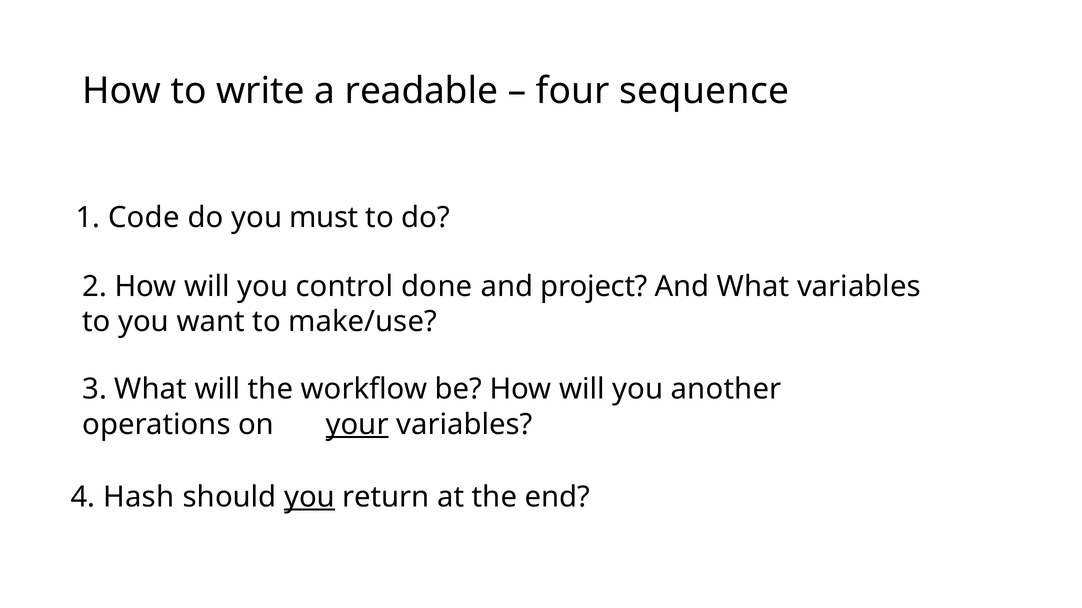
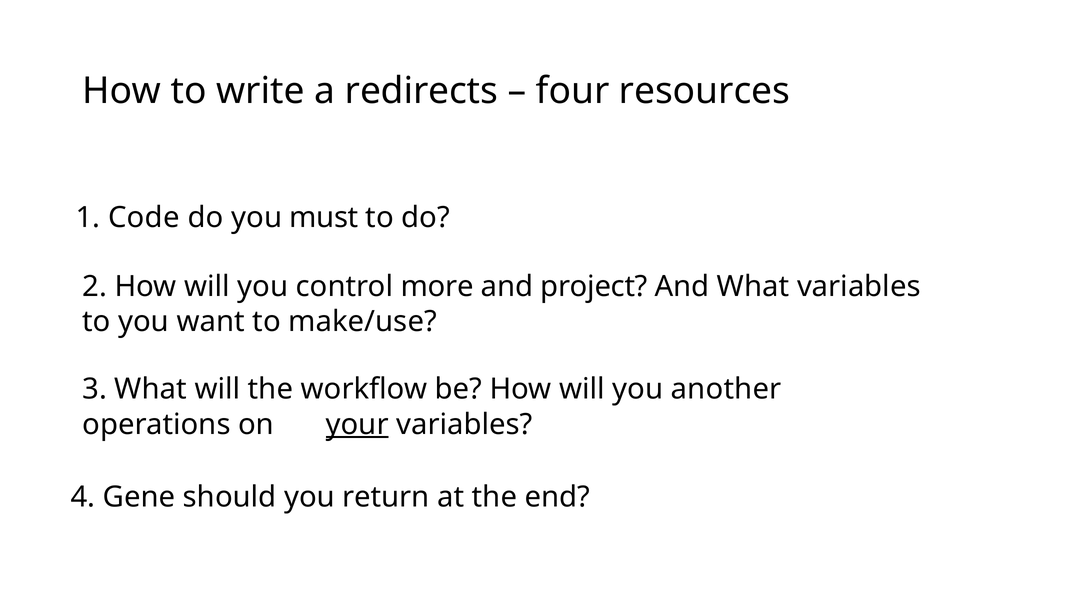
readable: readable -> redirects (421, 91)
sequence: sequence -> resources (704, 91)
done: done -> more (437, 287)
Hash: Hash -> Gene (139, 497)
you underline: present -> none (309, 497)
